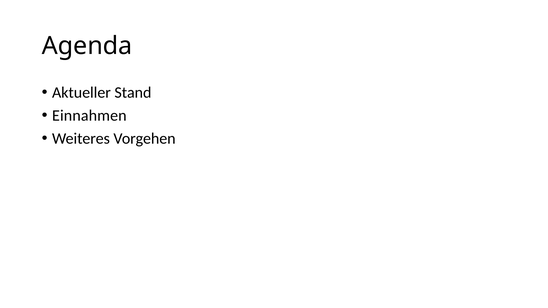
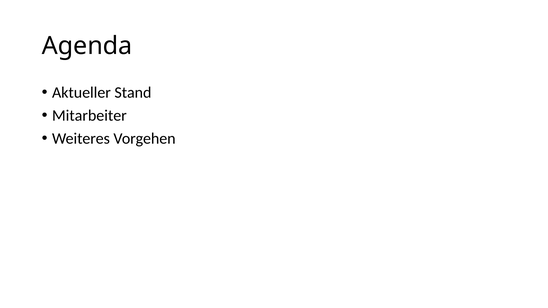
Einnahmen: Einnahmen -> Mitarbeiter (89, 116)
